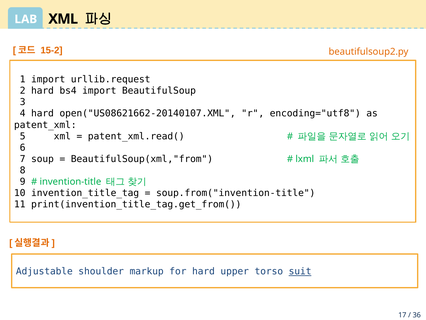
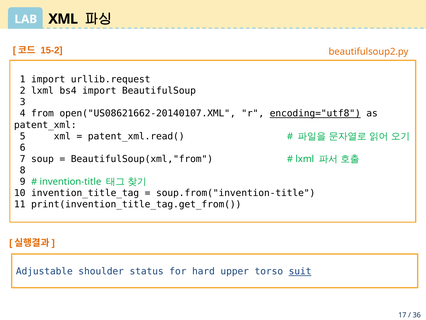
2 hard: hard -> lxml (42, 91)
4 hard: hard -> from (42, 113)
encoding="utf8 underline: none -> present (315, 113)
markup: markup -> status (147, 271)
